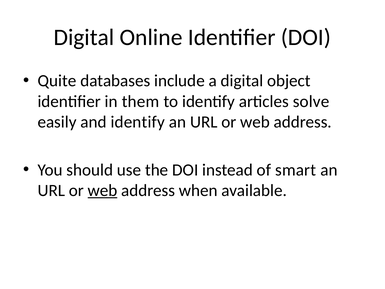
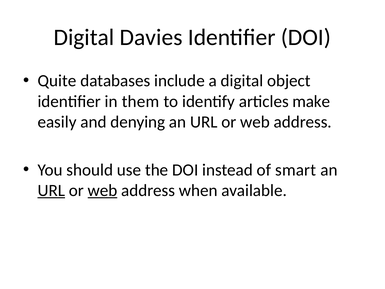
Online: Online -> Davies (151, 37)
solve: solve -> make (311, 101)
and identify: identify -> denying (138, 122)
URL underline: none -> present (51, 190)
